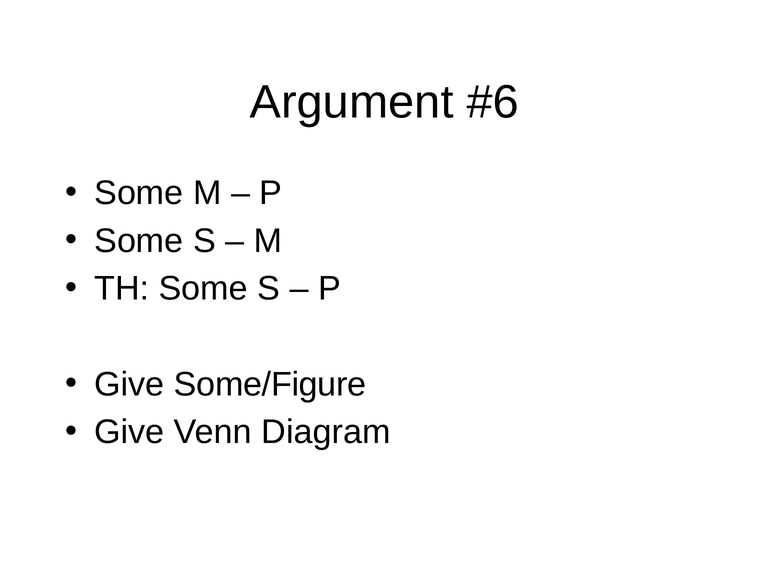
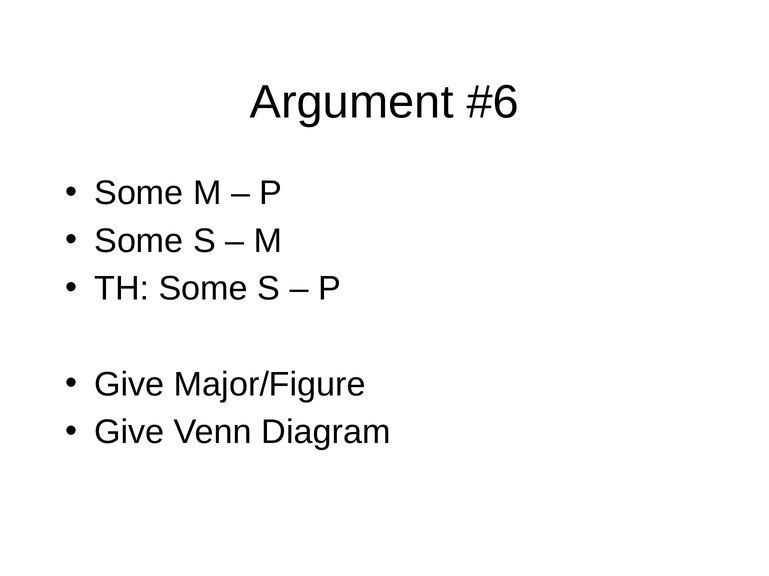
Some/Figure: Some/Figure -> Major/Figure (270, 385)
